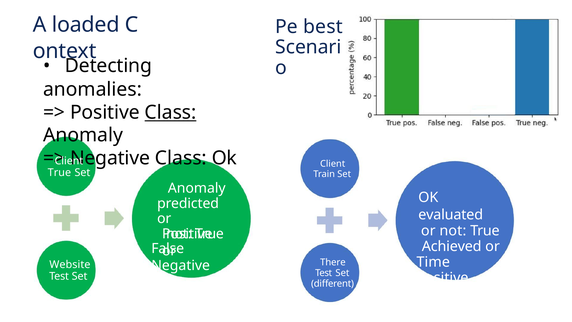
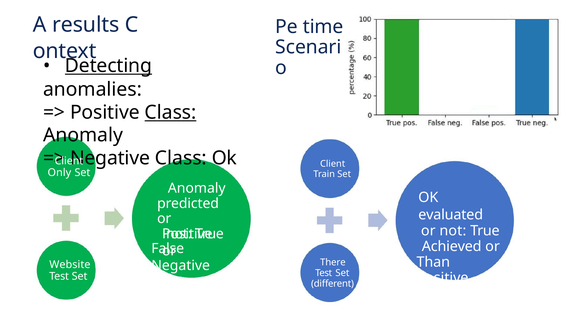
loaded: loaded -> results (86, 25)
best: best -> time (323, 27)
Detecting underline: none -> present (108, 66)
True: True -> Only (59, 172)
Time: Time -> Than (433, 262)
